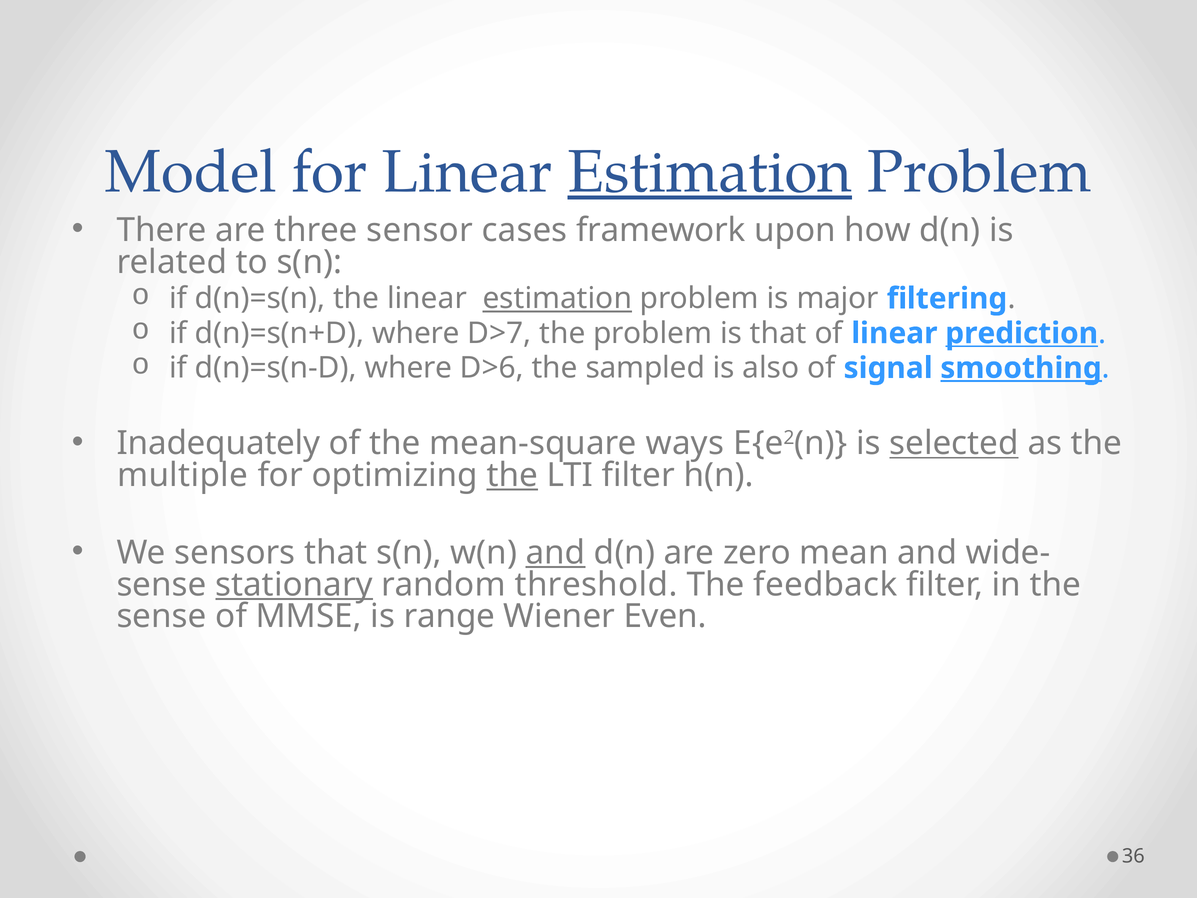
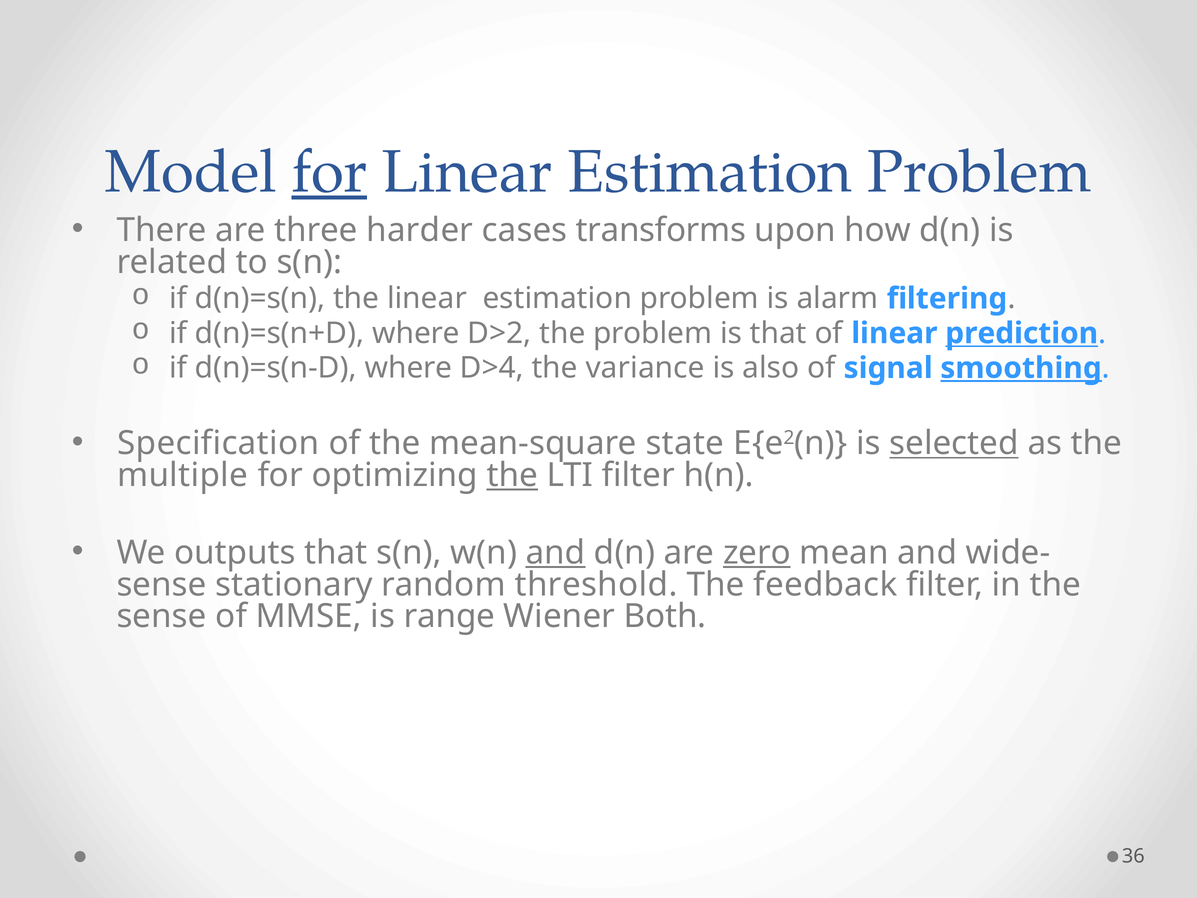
for underline: none -> present (329, 172)
Estimation underline: present -> none (710, 172)
sensor: sensor -> harder (420, 230)
framework: framework -> transforms (661, 230)
estimation underline: present -> none (557, 298)
major: major -> alarm (837, 298)
D>7: D>7 -> D>2 (499, 333)
D>6: D>6 -> D>4 (492, 368)
sampled: sampled -> variance (645, 368)
Inadequately: Inadequately -> Specification (218, 443)
ways: ways -> state (685, 443)
sensors: sensors -> outputs (235, 552)
zero underline: none -> present (757, 552)
stationary underline: present -> none (294, 584)
Even: Even -> Both (665, 616)
